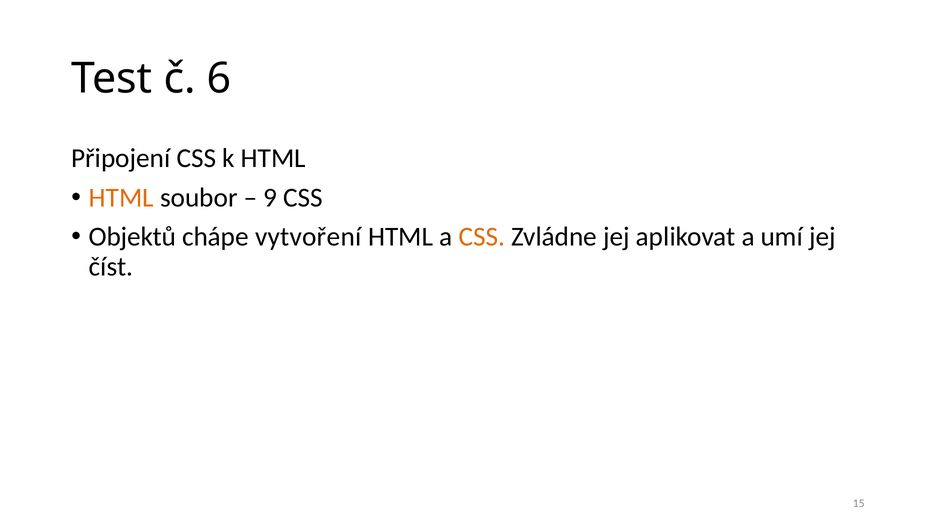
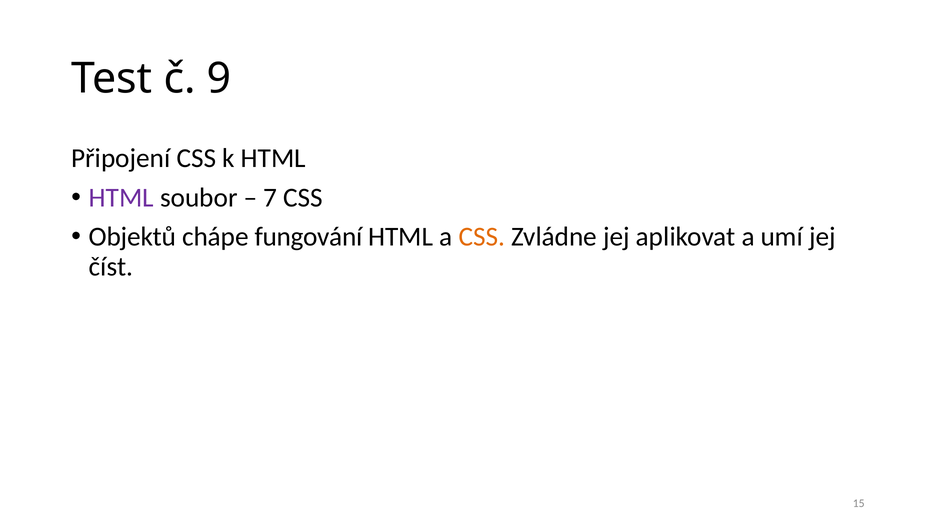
6: 6 -> 9 (219, 79)
HTML colour: orange -> purple (121, 197)
9: 9 -> 7 (270, 197)
vytvoření: vytvoření -> fungování (309, 237)
